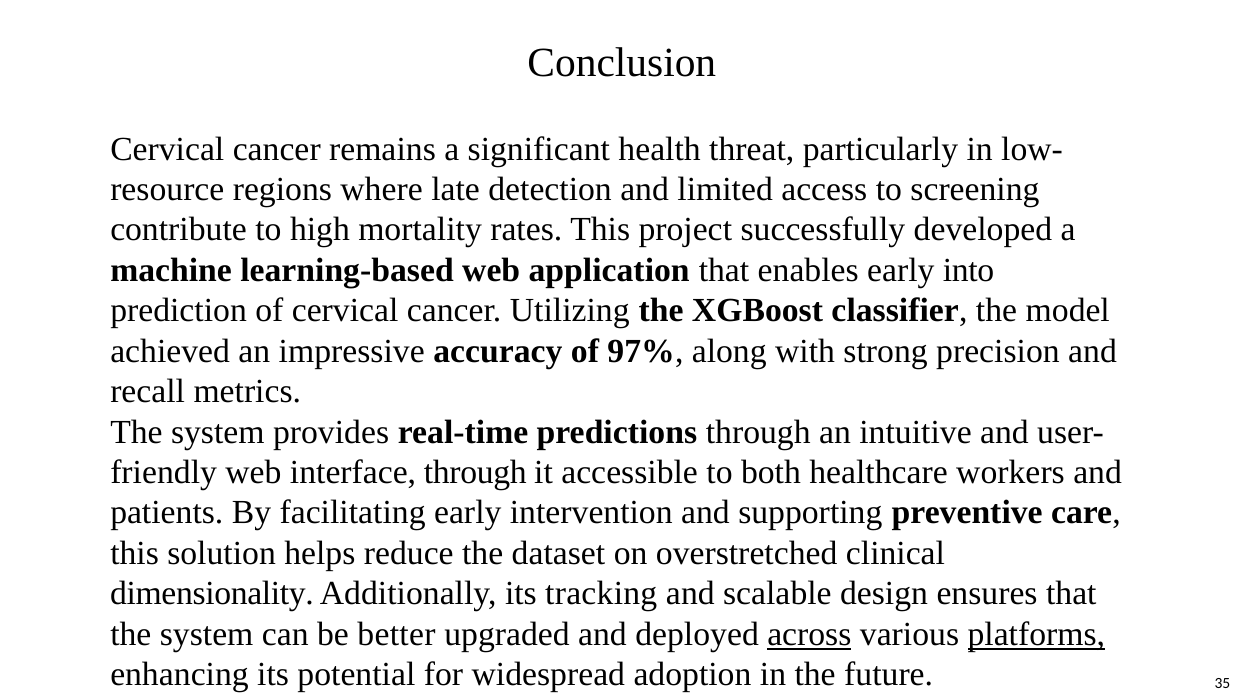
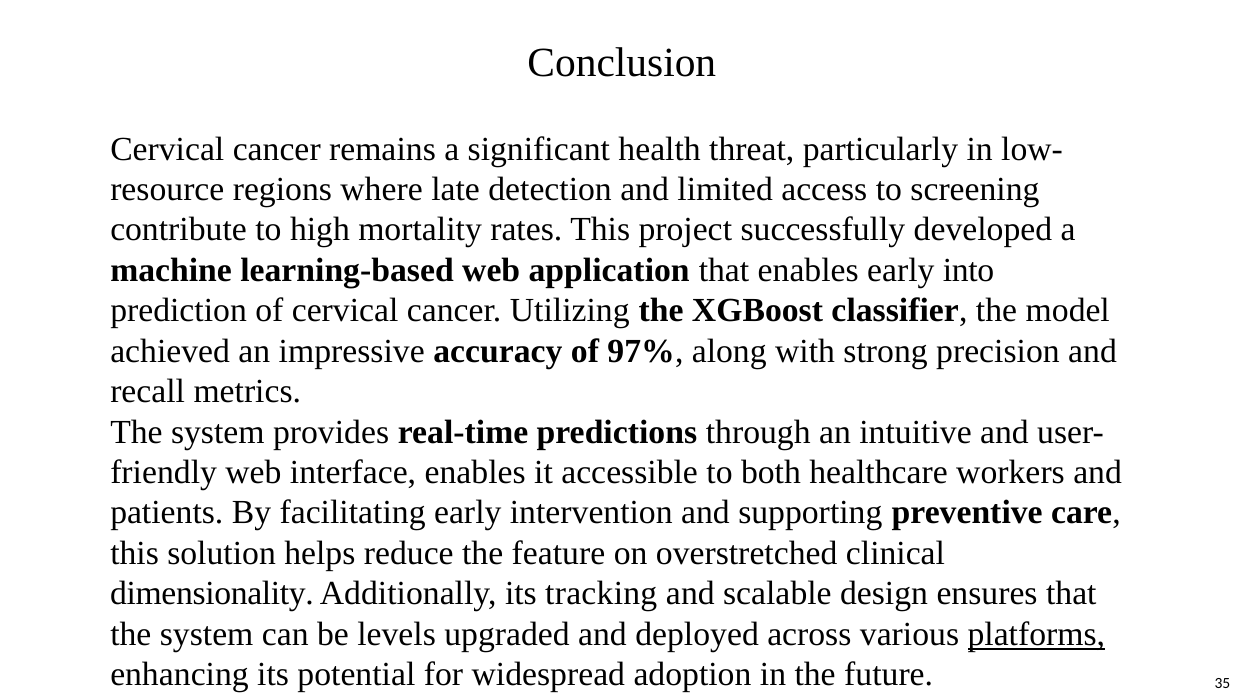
interface through: through -> enables (475, 472)
dataset: dataset -> feature (558, 553)
better: better -> levels (397, 634)
across underline: present -> none (809, 634)
